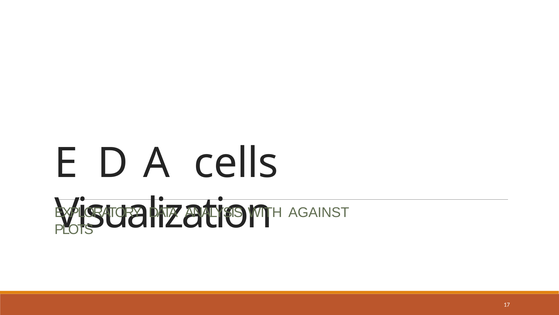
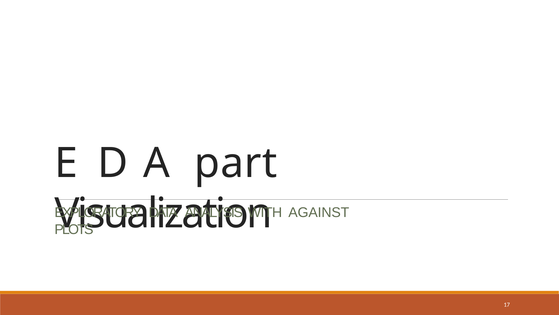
cells: cells -> part (236, 163)
